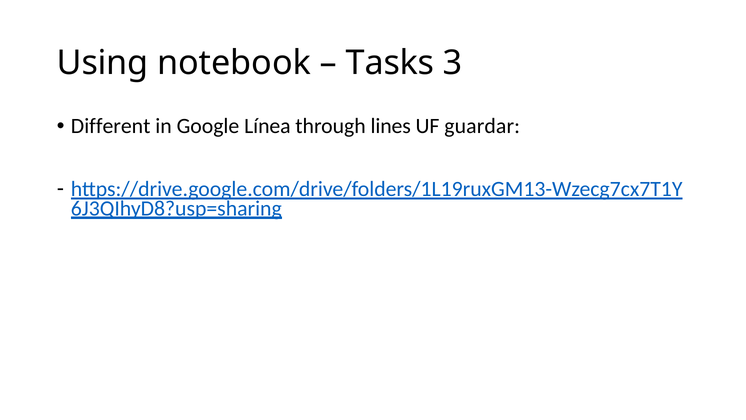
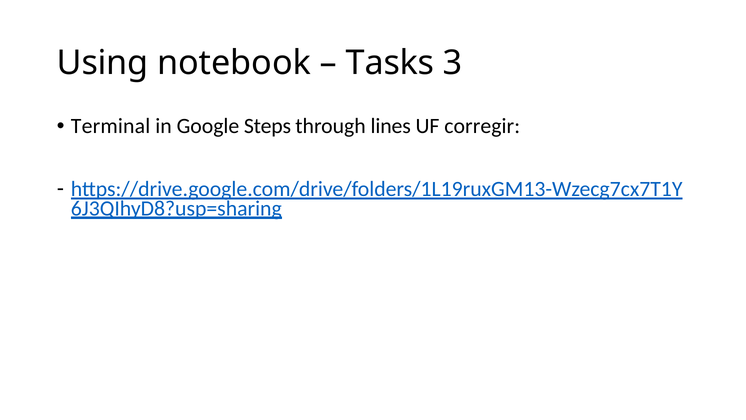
Different: Different -> Terminal (111, 126)
Línea: Línea -> Steps (267, 126)
guardar: guardar -> corregir (482, 126)
